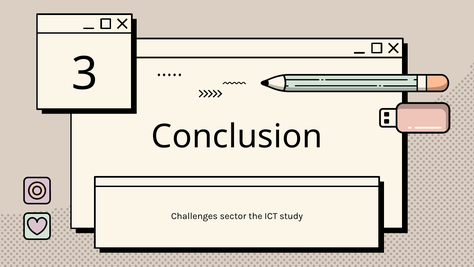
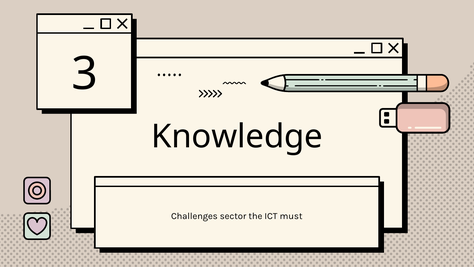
Conclusion: Conclusion -> Knowledge (237, 136)
study: study -> must (291, 216)
